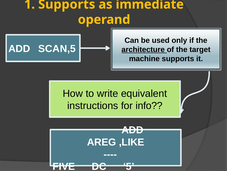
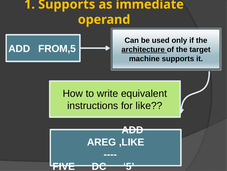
SCAN,5: SCAN,5 -> FROM,5 (57, 49)
info: info -> like (149, 105)
